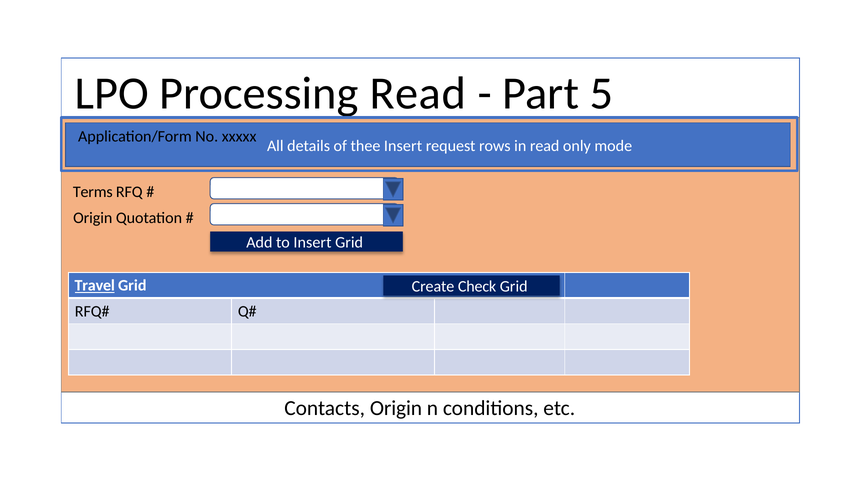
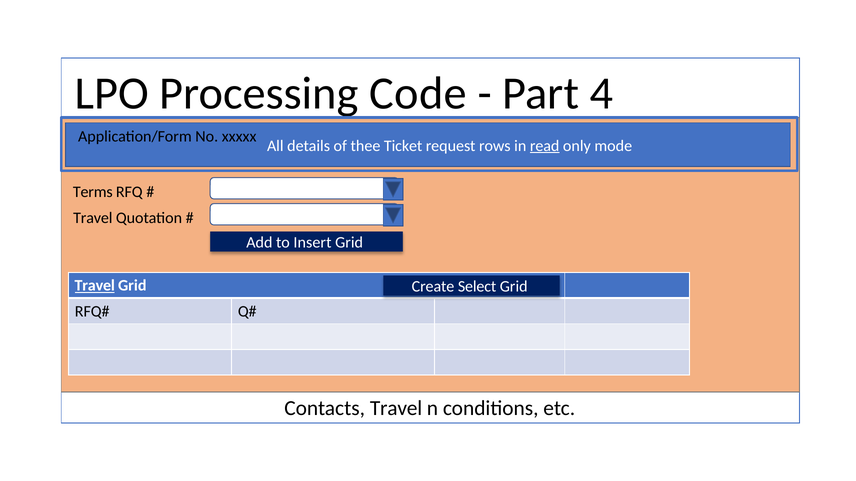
Processing Read: Read -> Code (418, 93)
5: 5 -> 4 (601, 93)
thee Insert: Insert -> Ticket (403, 146)
read underline: none -> present (545, 146)
Origin: Origin -> Travel (93, 218)
Check: Check -> Select (477, 287)
Contacts Origin: Origin -> Travel (396, 409)
